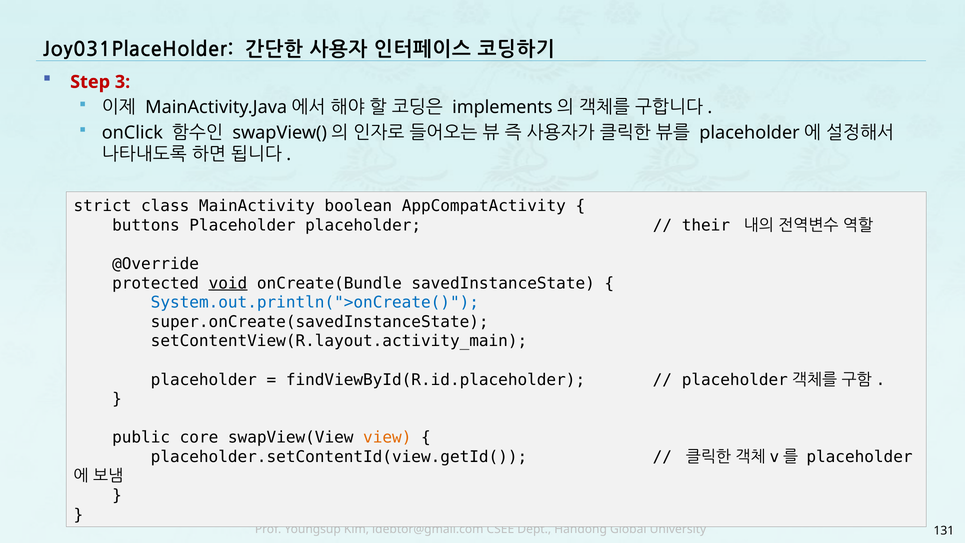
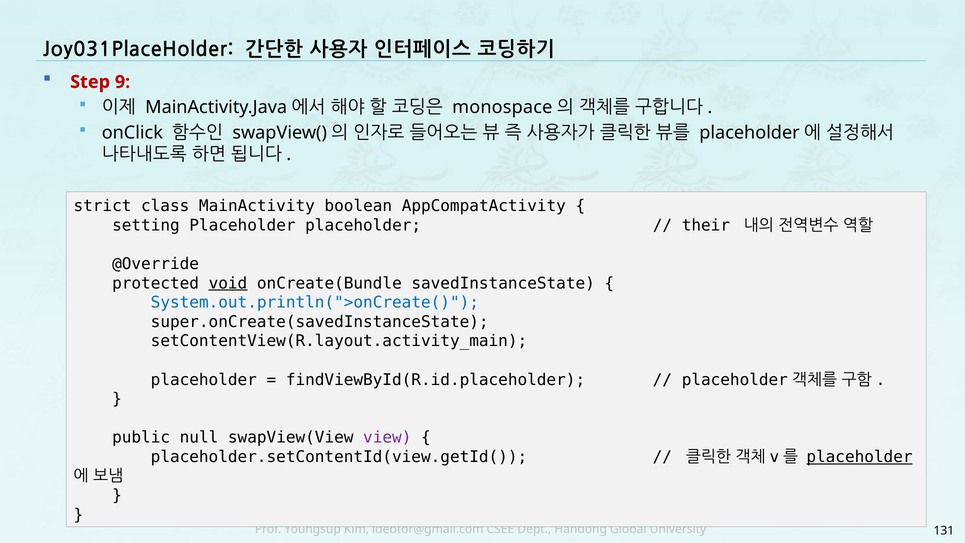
3: 3 -> 9 (123, 82)
implements: implements -> monospace (502, 107)
buttons: buttons -> setting (146, 225)
core: core -> null (199, 437)
view colour: orange -> purple (387, 437)
placeholder underline: none -> present (859, 457)
